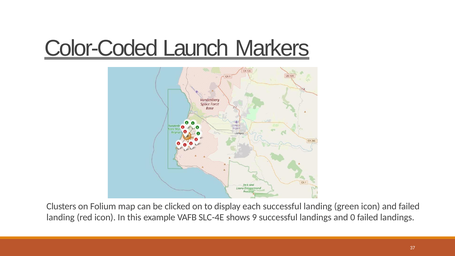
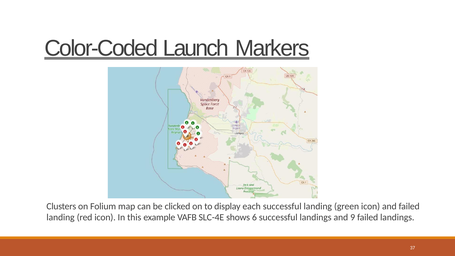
9: 9 -> 6 (254, 217)
0: 0 -> 9 (353, 217)
